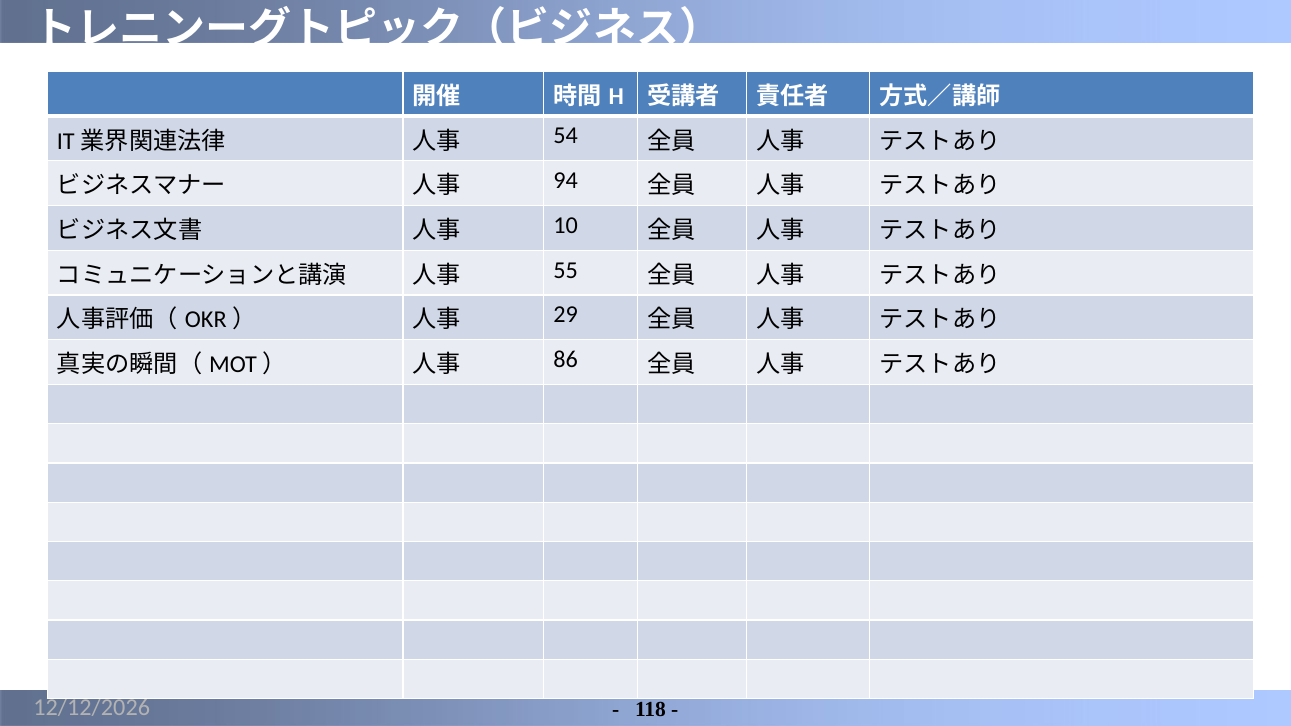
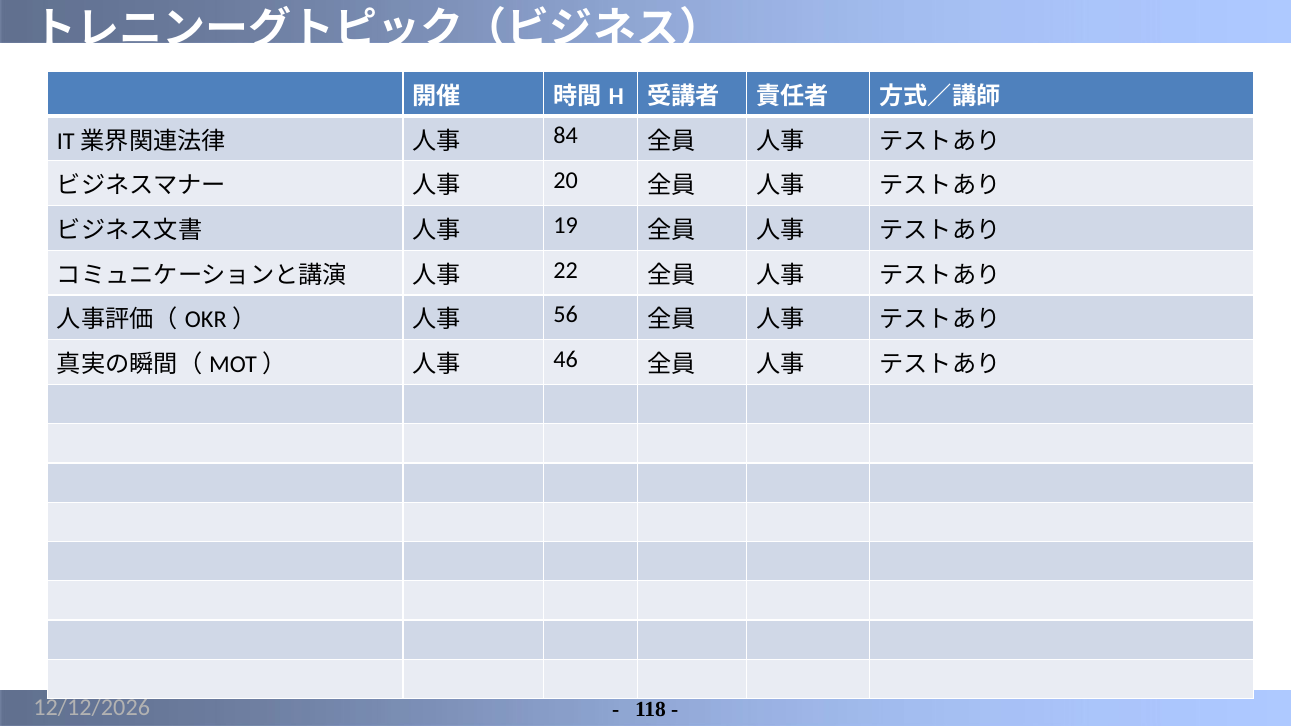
54: 54 -> 84 (566, 136)
94: 94 -> 20 (566, 181)
10: 10 -> 19 (566, 226)
55: 55 -> 22 (566, 270)
29: 29 -> 56 (566, 315)
86: 86 -> 46 (566, 360)
